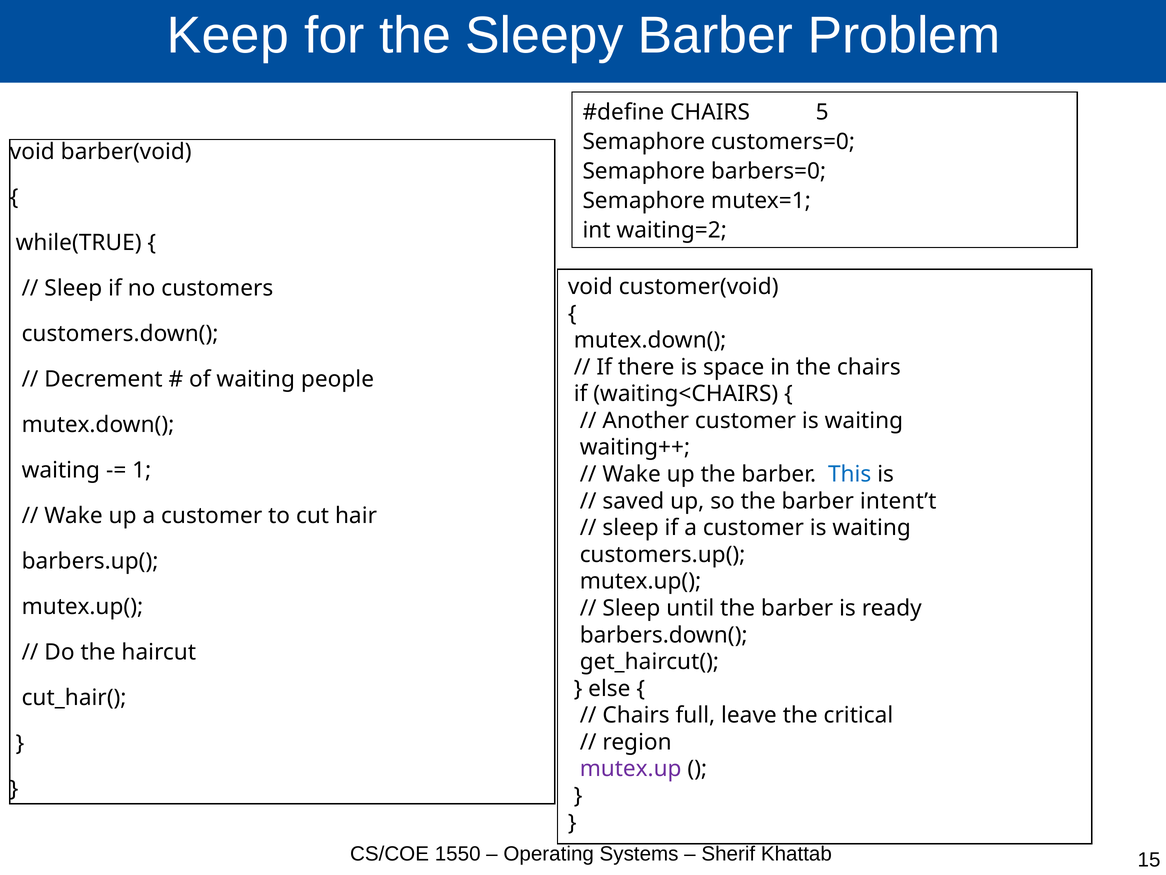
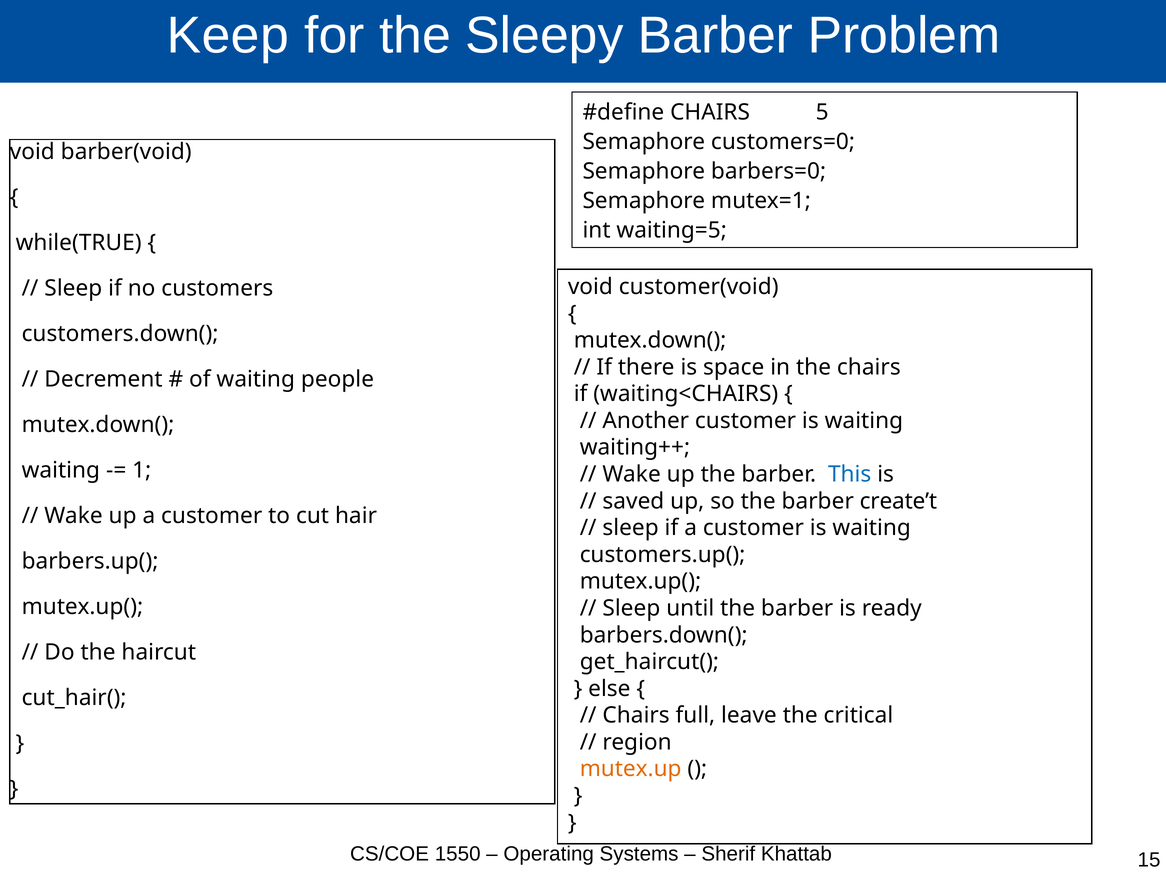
waiting=2: waiting=2 -> waiting=5 (672, 230)
intent’t: intent’t -> create’t (898, 501)
mutex.up colour: purple -> orange (631, 768)
